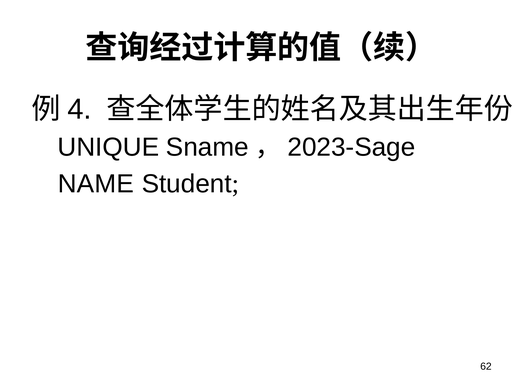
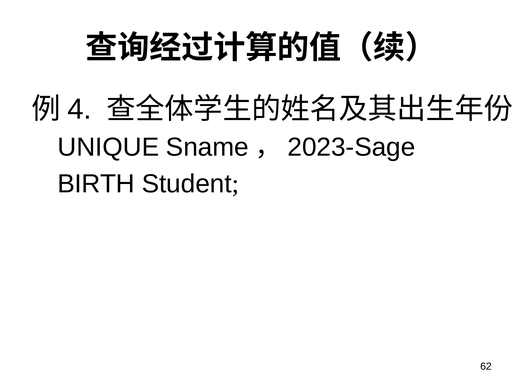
NAME: NAME -> BIRTH (96, 184)
